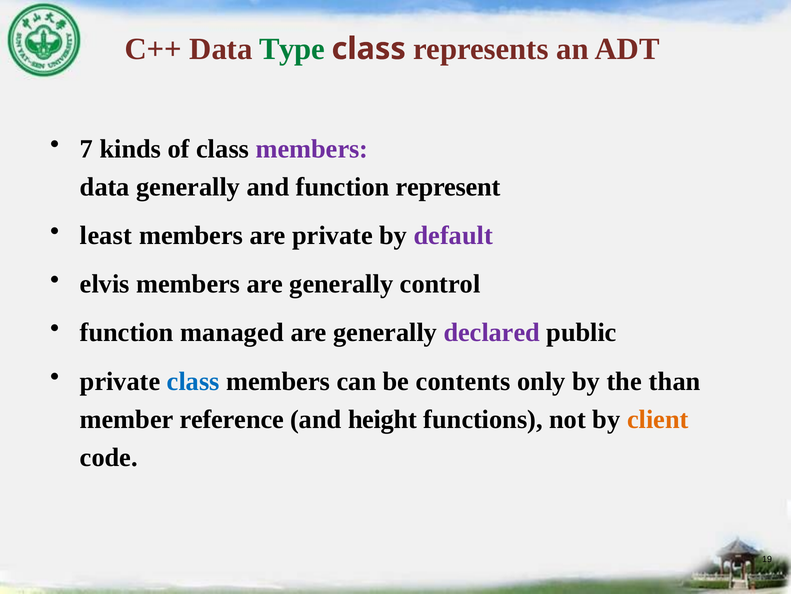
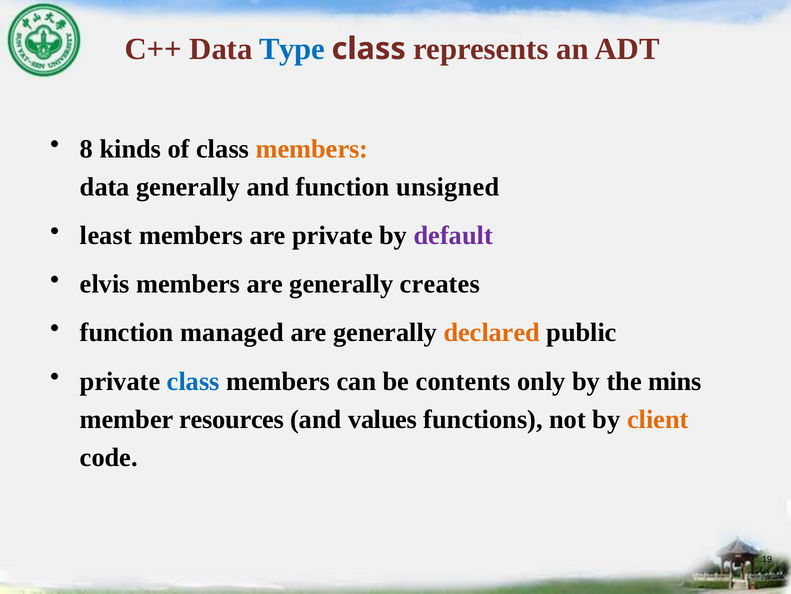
Type colour: green -> blue (292, 49)
7: 7 -> 8 (86, 149)
members colour: purple -> orange (312, 149)
represent: represent -> unsigned (448, 187)
control: control -> creates (440, 284)
declared colour: purple -> orange (492, 332)
than: than -> mins (675, 381)
reference: reference -> resources (232, 419)
height: height -> values (383, 419)
